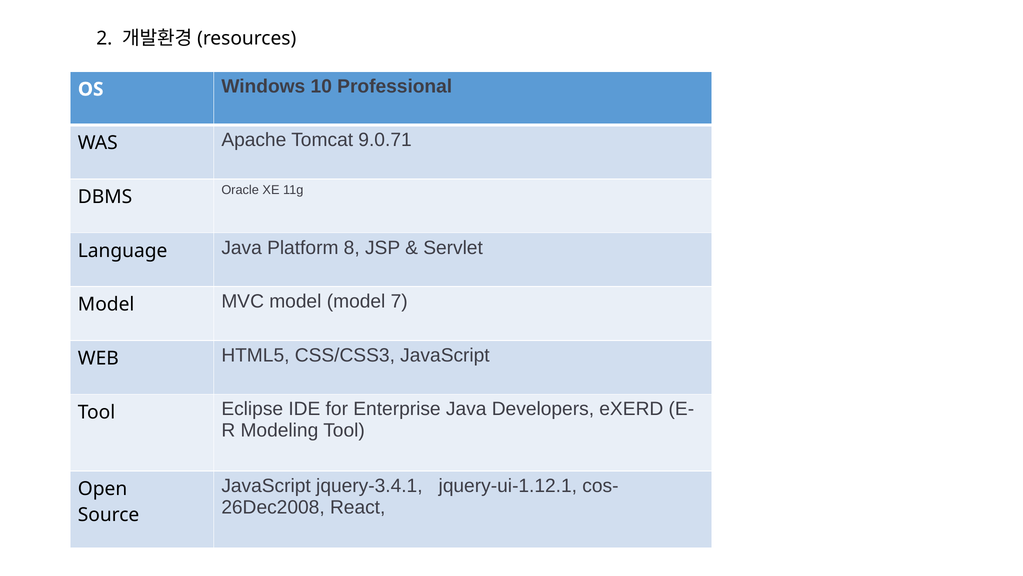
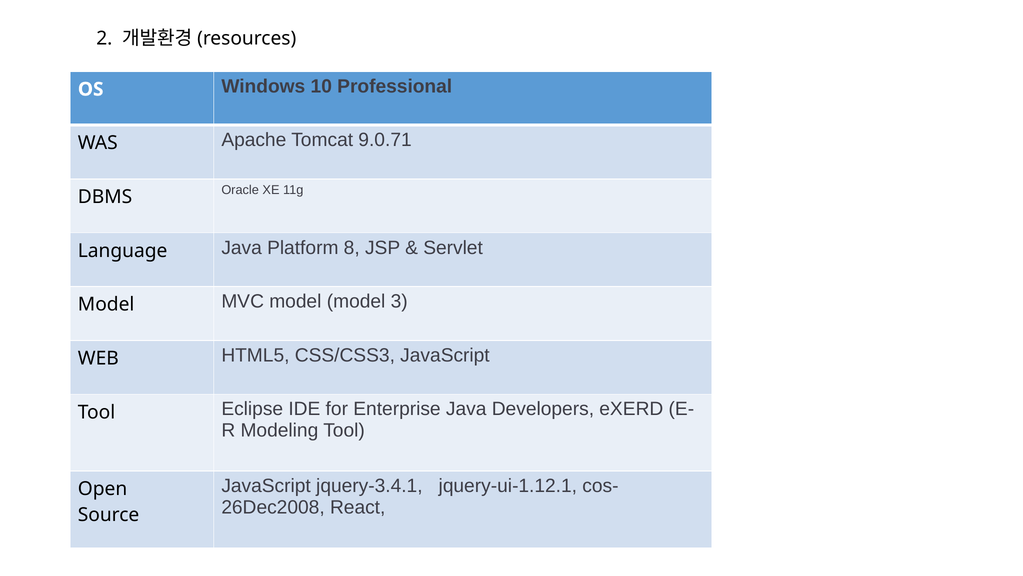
7: 7 -> 3 (399, 301)
